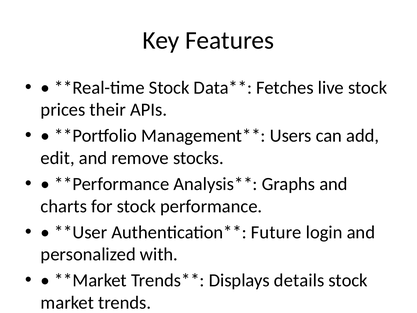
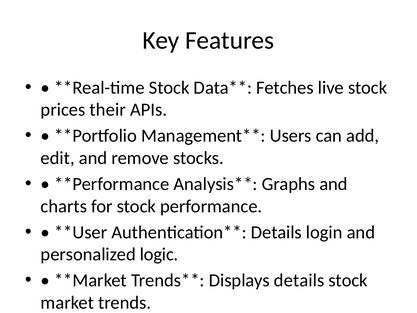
Future: Future -> Details (276, 232)
with: with -> logic (159, 254)
